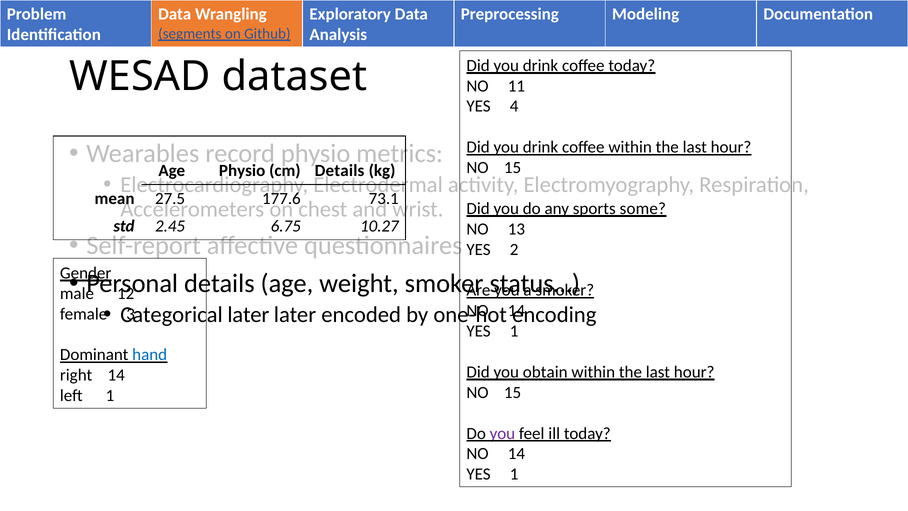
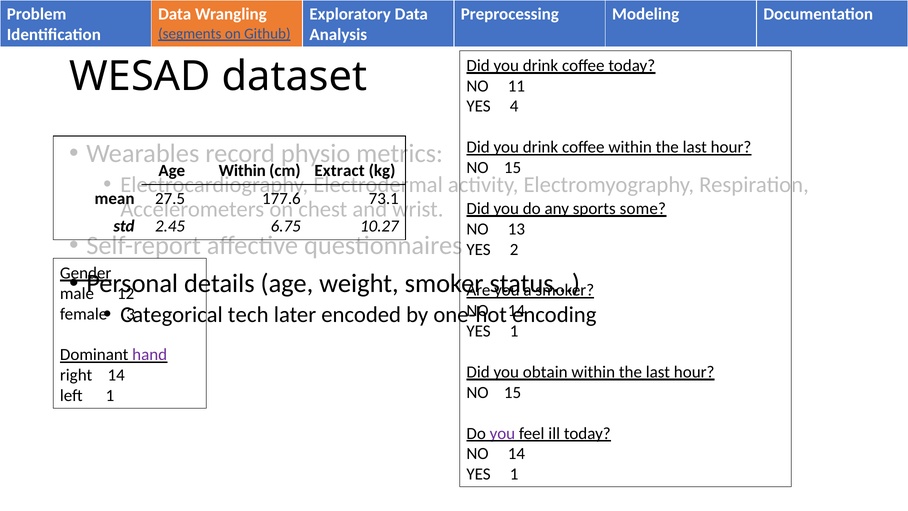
Age Physio: Physio -> Within (242, 171)
cm Details: Details -> Extract (340, 171)
later: later -> tech (248, 315)
hand colour: blue -> purple (150, 355)
